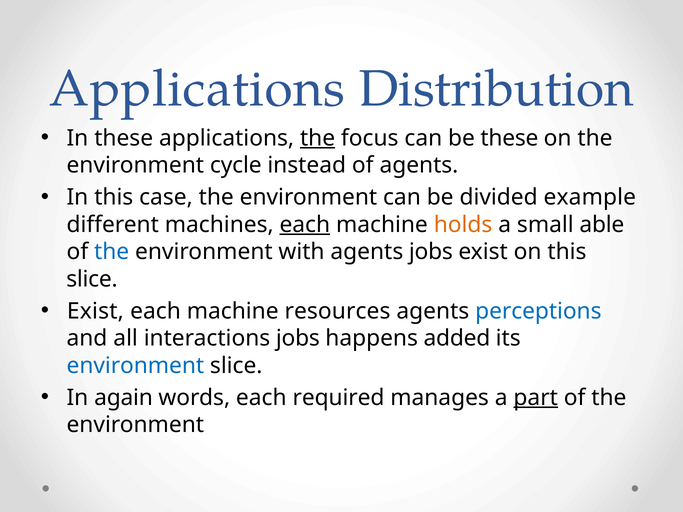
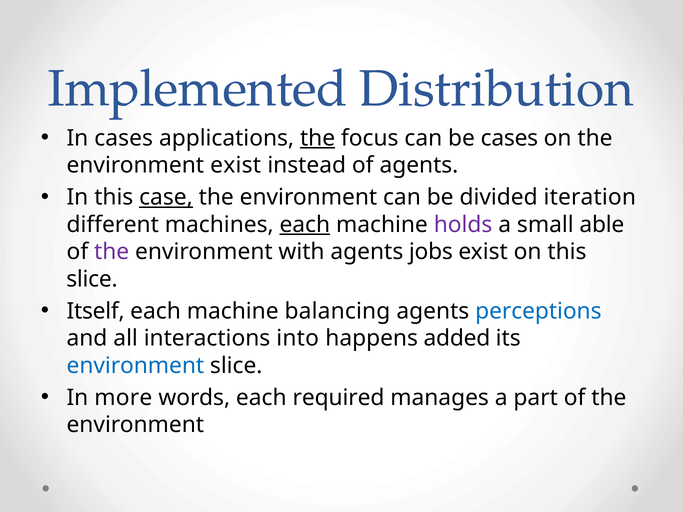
Applications: Applications -> Implemented (198, 89)
In these: these -> cases (124, 138)
be these: these -> cases (509, 138)
environment cycle: cycle -> exist (236, 166)
case underline: none -> present (166, 197)
example: example -> iteration (590, 197)
holds colour: orange -> purple (463, 225)
the colour: blue -> purple (112, 252)
Exist: Exist -> Itself (96, 311)
resources: resources -> balancing (337, 311)
interactions jobs: jobs -> into (298, 339)
again: again -> more (123, 398)
part underline: present -> none (536, 398)
